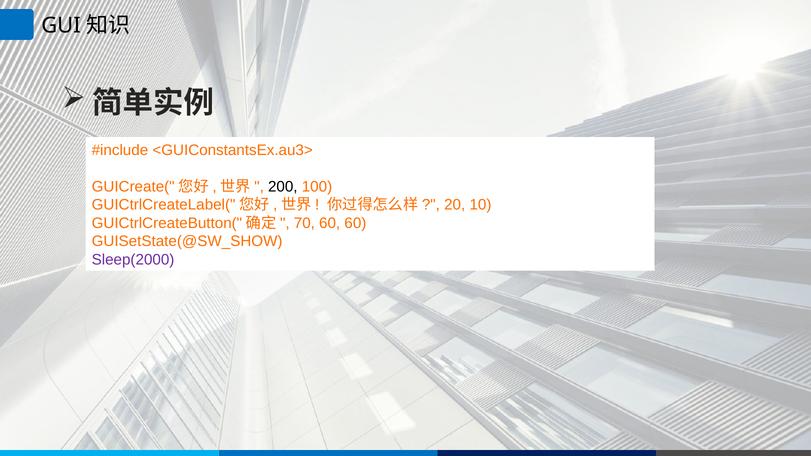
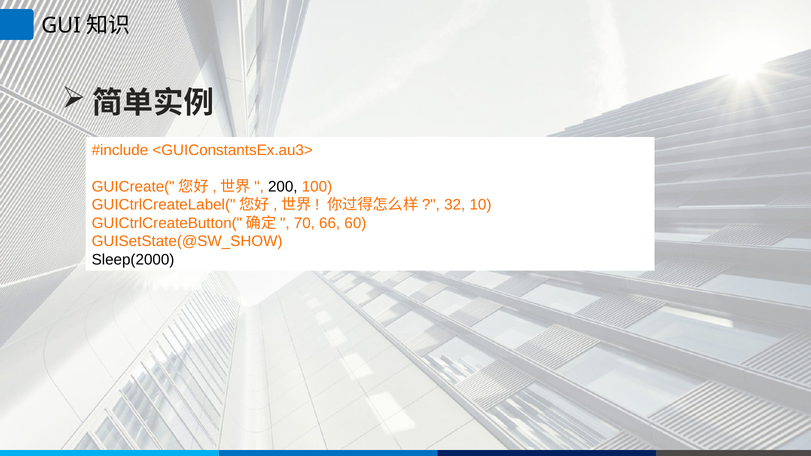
20: 20 -> 32 (455, 205)
70 60: 60 -> 66 (330, 223)
Sleep(2000 colour: purple -> black (133, 260)
